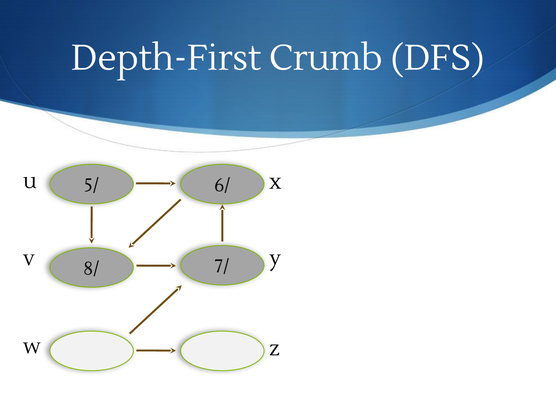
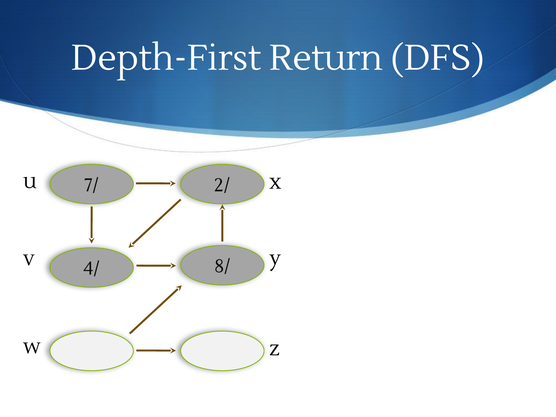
Crumb: Crumb -> Return (326, 58)
6/: 6/ -> 2/ (222, 185)
5/: 5/ -> 7/ (92, 185)
7/: 7/ -> 8/ (222, 267)
8/: 8/ -> 4/ (92, 269)
